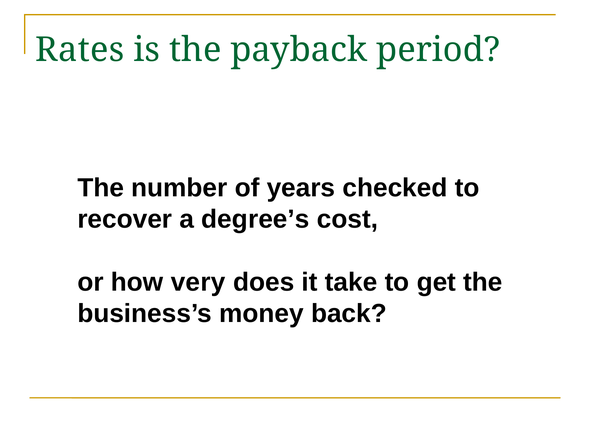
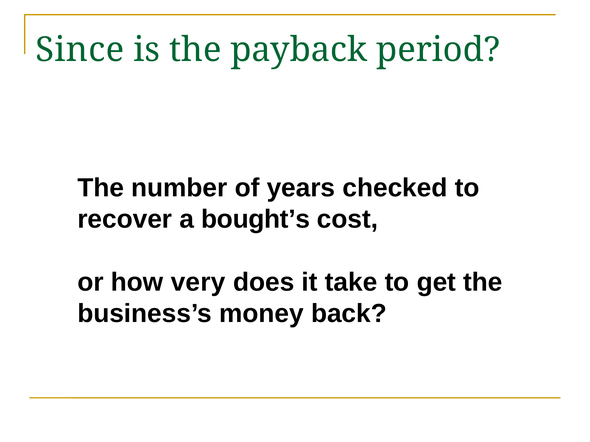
Rates: Rates -> Since (80, 50)
degree’s: degree’s -> bought’s (256, 219)
